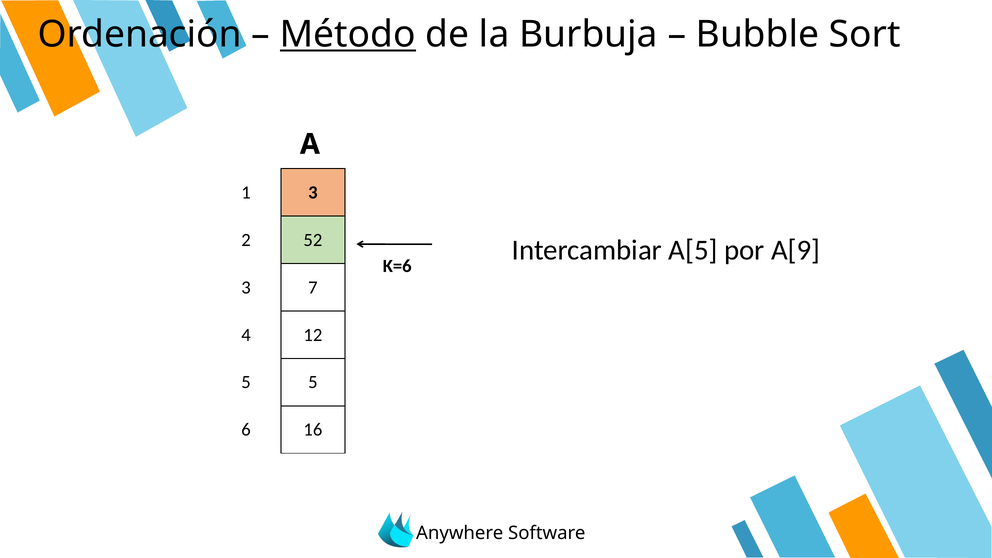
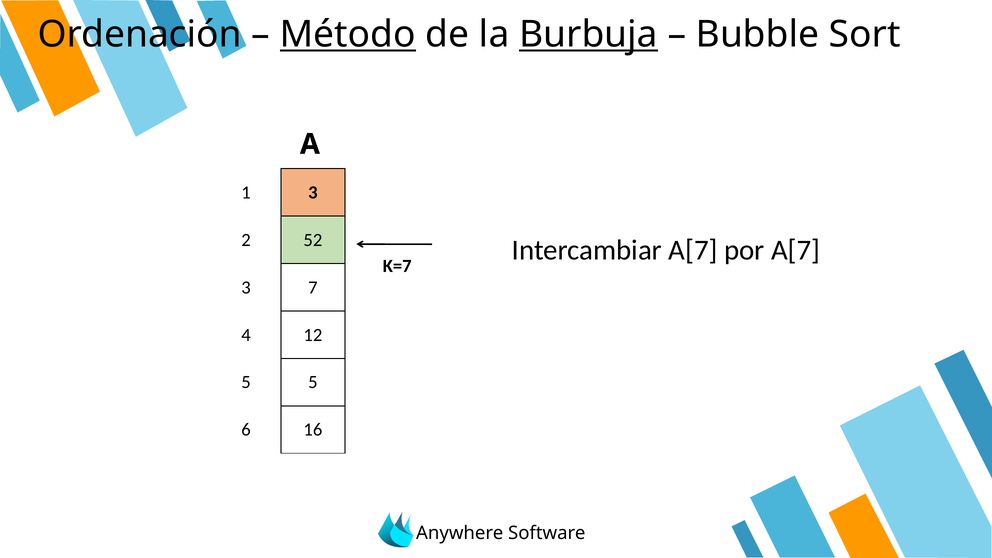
Burbuja underline: none -> present (588, 35)
Intercambiar A[5: A[5 -> A[7 (693, 250)
por A[9: A[9 -> A[7 (796, 250)
Κ=6: Κ=6 -> Κ=7 (397, 266)
